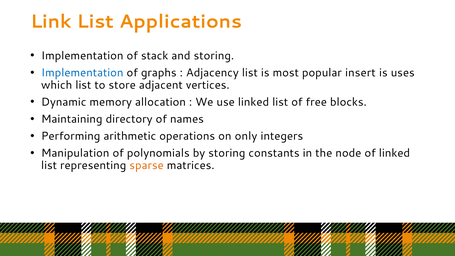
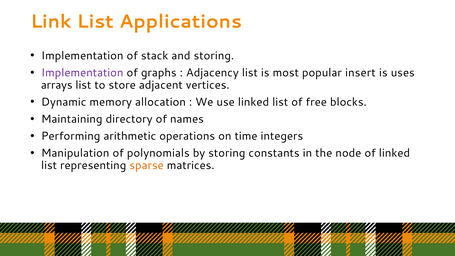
Implementation colour: blue -> purple (82, 73)
which: which -> arrays (57, 85)
only: only -> time (246, 136)
